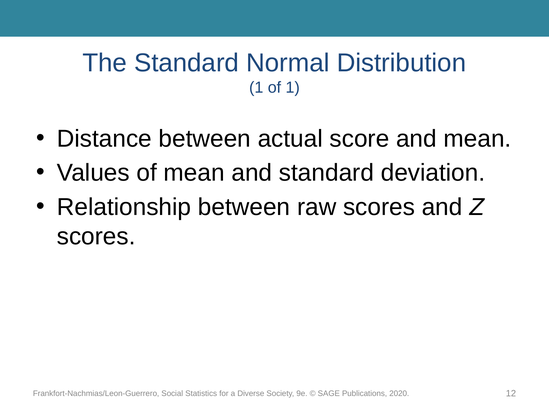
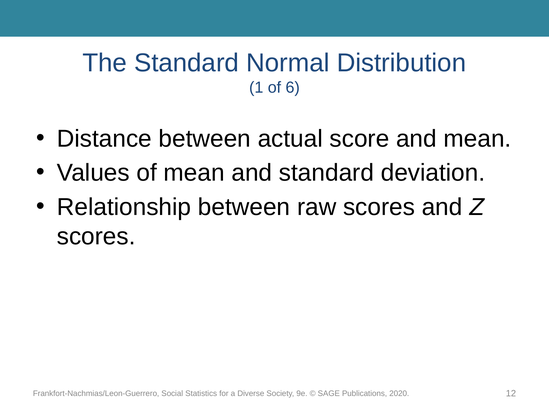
of 1: 1 -> 6 (293, 87)
